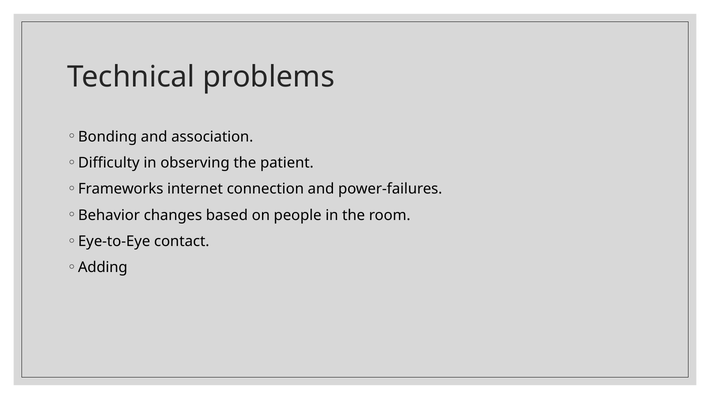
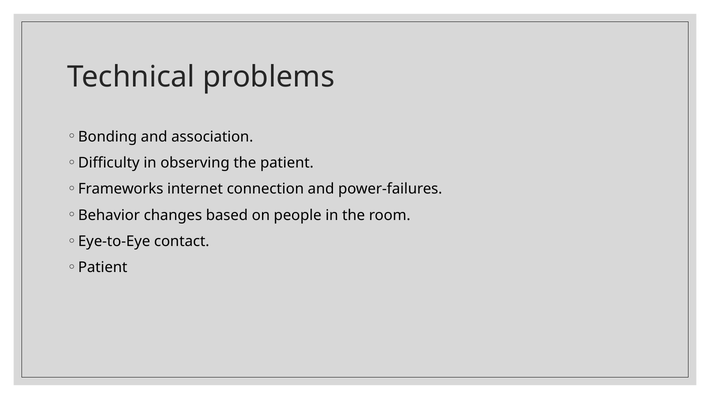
Adding: Adding -> Patient (103, 268)
